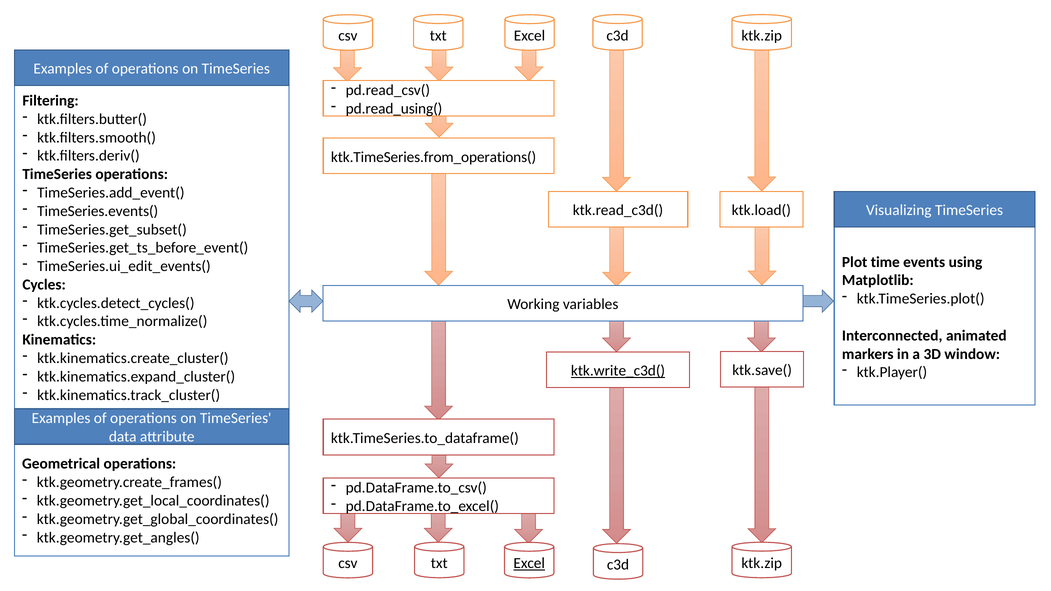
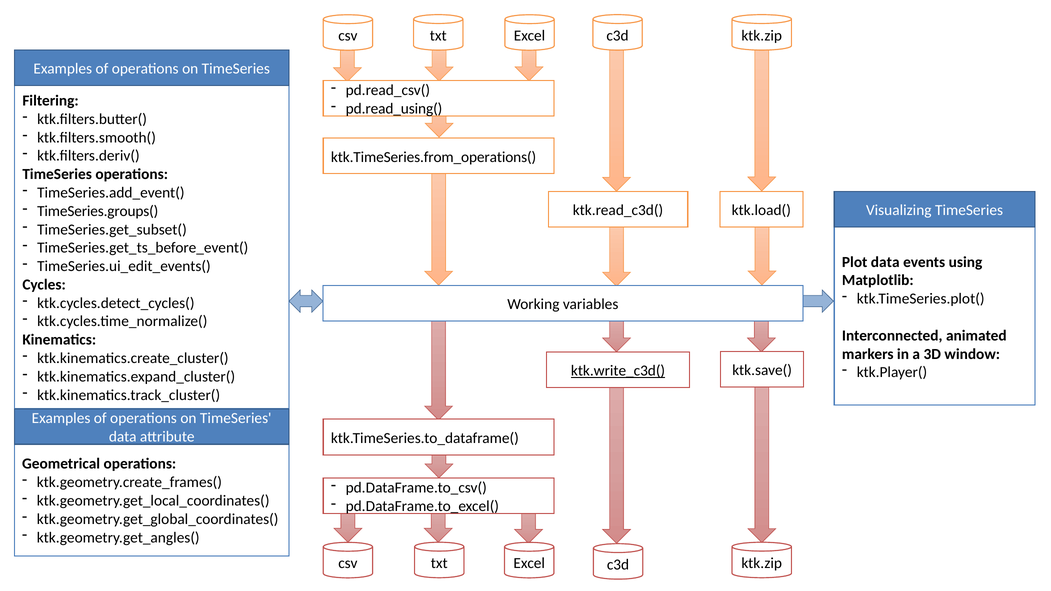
TimeSeries.events(: TimeSeries.events( -> TimeSeries.groups( (98, 211)
Plot time: time -> data (885, 262)
Excel underline: present -> none (529, 564)
